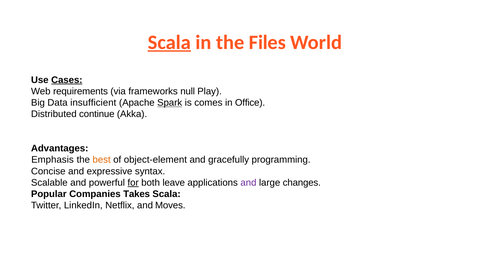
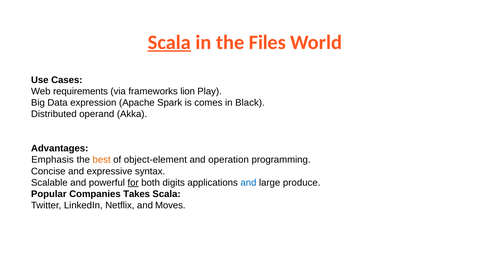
Cases underline: present -> none (67, 80)
null: null -> lion (188, 92)
insufficient: insufficient -> expression (93, 103)
Spark underline: present -> none (170, 103)
Office: Office -> Black (250, 103)
continue: continue -> operand (97, 114)
gracefully: gracefully -> operation (229, 160)
leave: leave -> digits (174, 183)
and colour: purple -> blue (248, 183)
changes: changes -> produce (302, 183)
